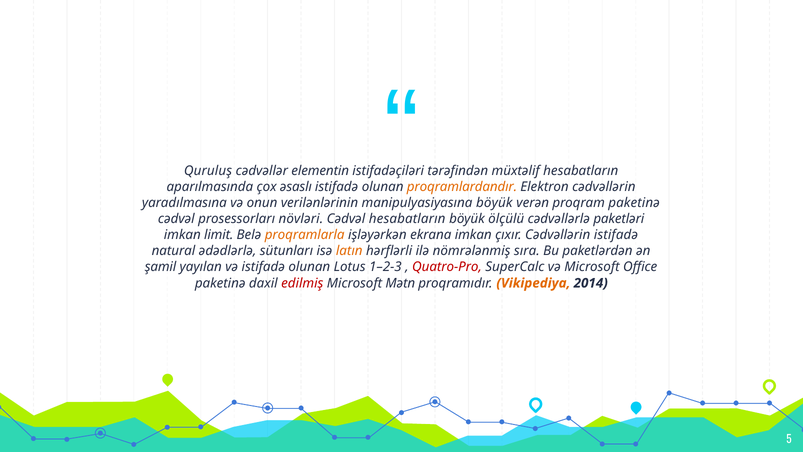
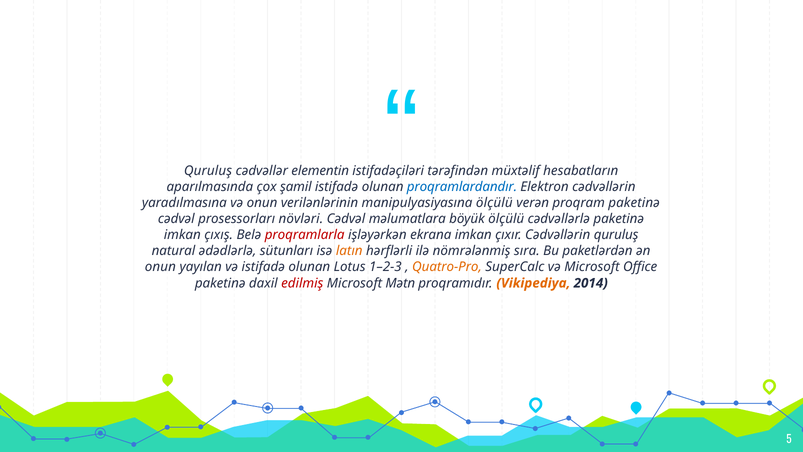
əsaslı: əsaslı -> şamil (296, 187)
proqramlardandır colour: orange -> blue (462, 187)
manipulyasiyasına böyük: böyük -> ölçülü (494, 203)
Cədvəl hesabatların: hesabatların -> məlumatlara (407, 219)
cədvəllərlə paketləri: paketləri -> paketinə (619, 219)
limit: limit -> çıxış (219, 235)
proqramlarla colour: orange -> red (305, 235)
Cədvəllərin istifadə: istifadə -> quruluş (616, 235)
şamil: şamil -> onun (160, 267)
Quatro-Pro colour: red -> orange (447, 267)
